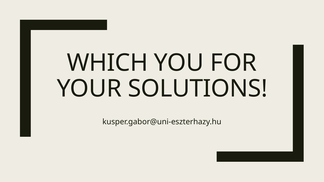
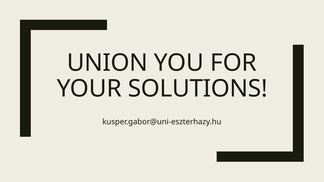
WHICH: WHICH -> UNION (107, 63)
